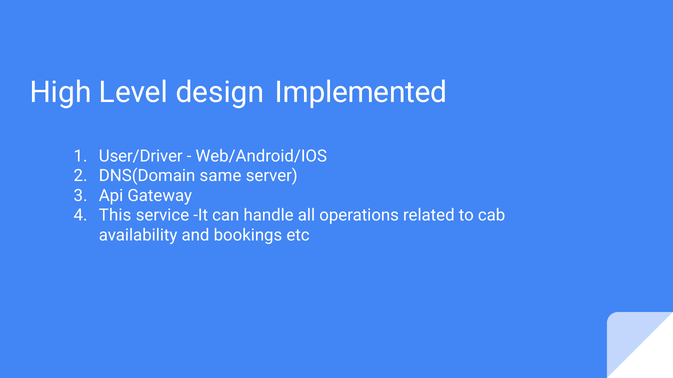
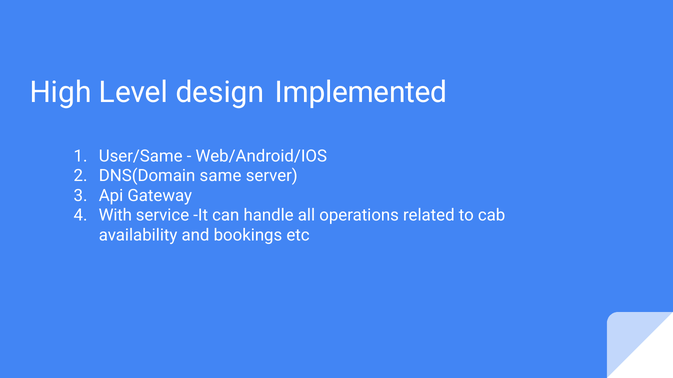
User/Driver: User/Driver -> User/Same (141, 156)
This: This -> With (115, 216)
